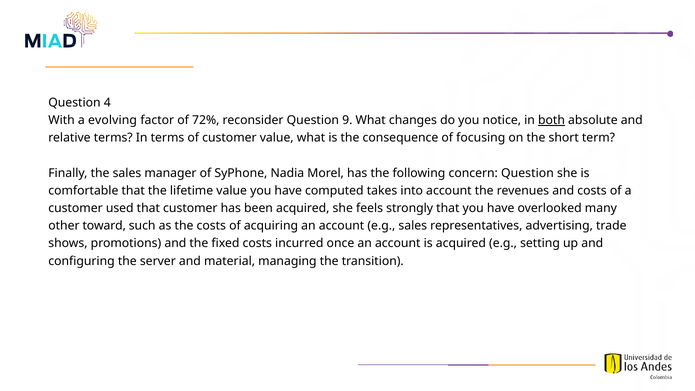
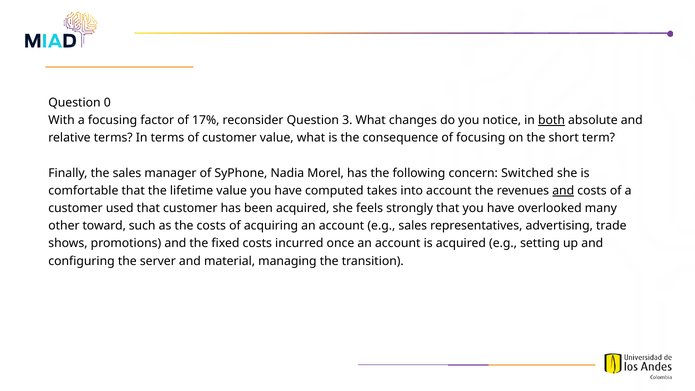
4: 4 -> 0 (107, 103)
a evolving: evolving -> focusing (113, 120)
72%: 72% -> 17% (206, 120)
9: 9 -> 3 (347, 120)
concern Question: Question -> Switched (527, 173)
and underline: none -> present (563, 191)
